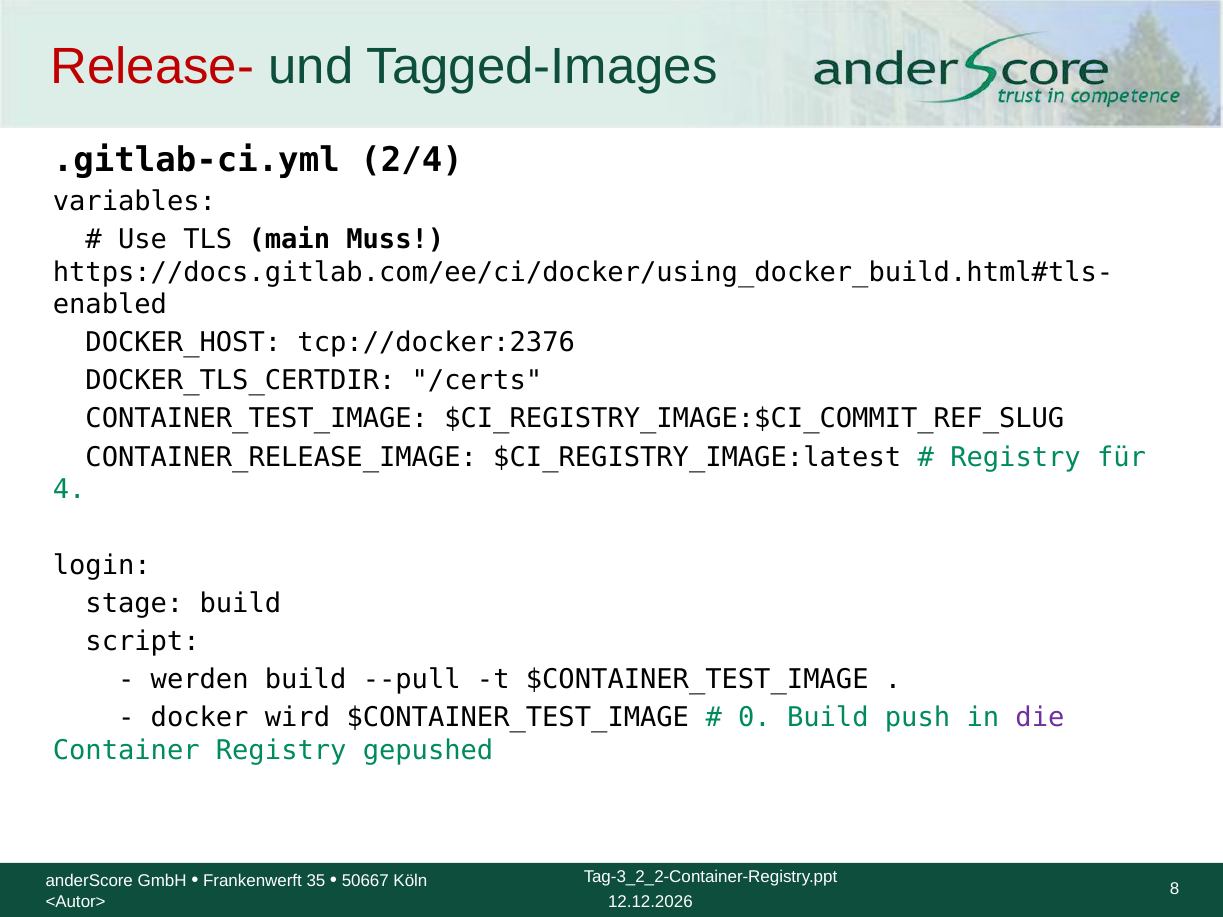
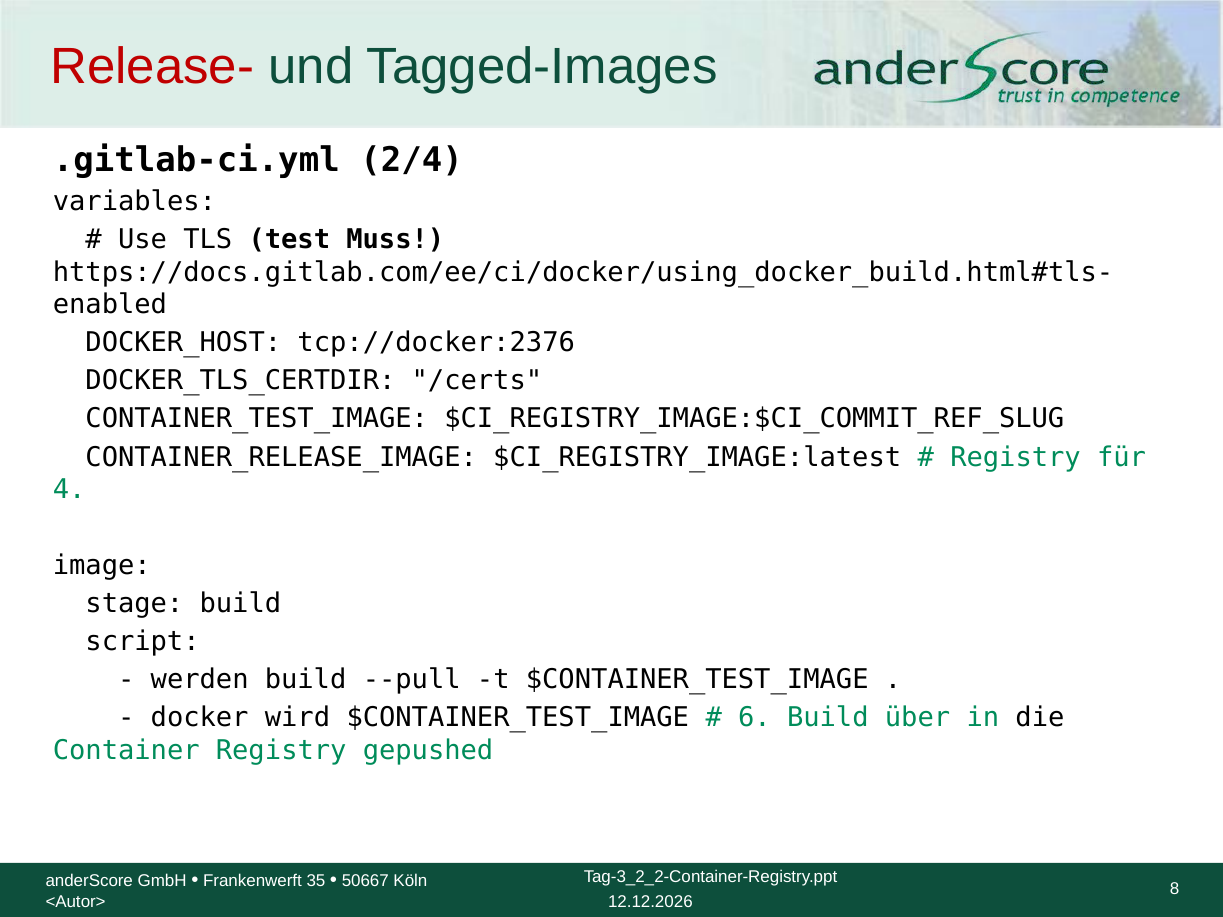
main: main -> test (289, 240)
login: login -> image (102, 566)
0: 0 -> 6 (754, 718)
push: push -> über (918, 718)
die colour: purple -> black (1040, 718)
